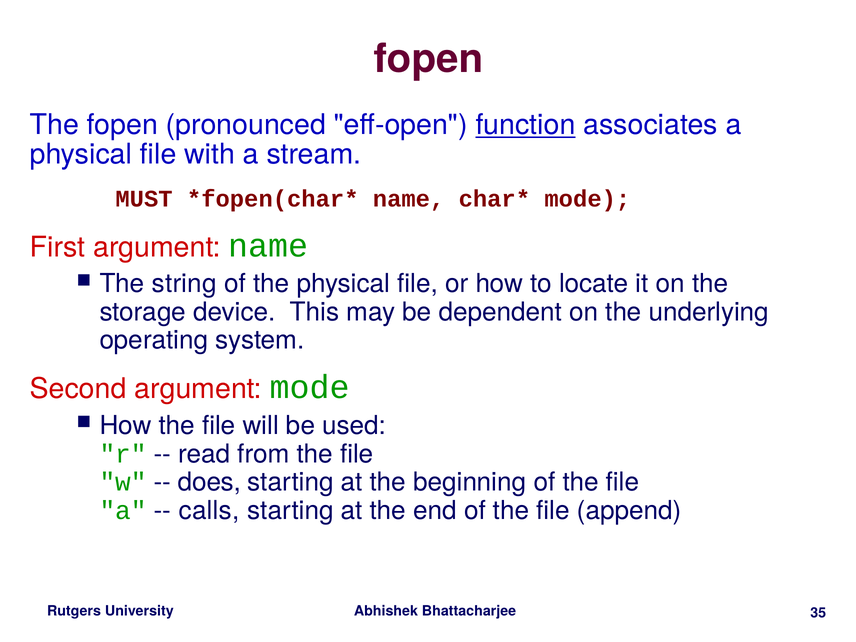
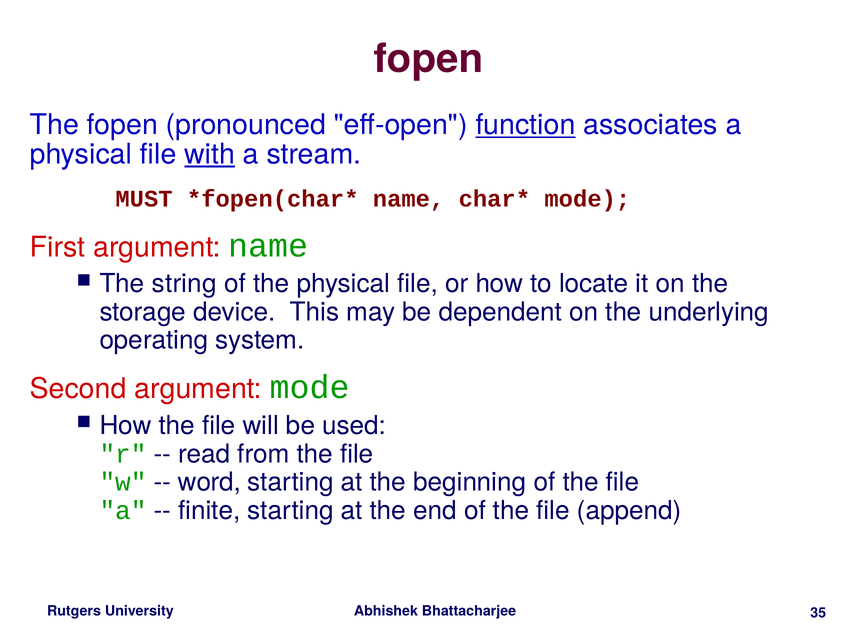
with underline: none -> present (210, 154)
does: does -> word (209, 482)
calls: calls -> finite (209, 510)
